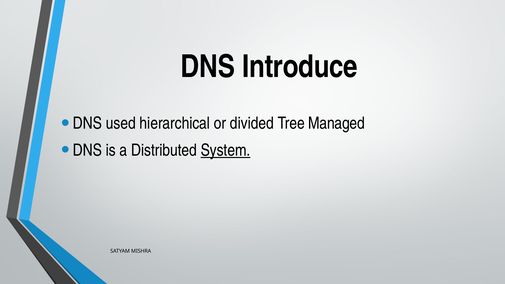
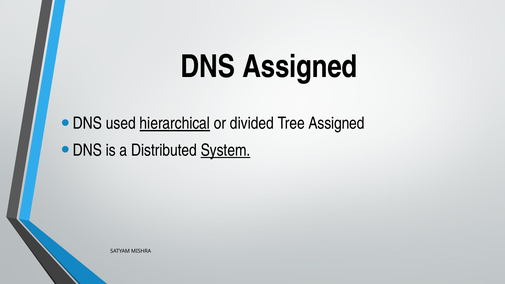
DNS Introduce: Introduce -> Assigned (300, 67)
hierarchical underline: none -> present (175, 123)
Tree Managed: Managed -> Assigned (337, 123)
